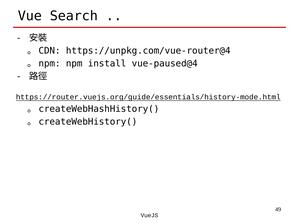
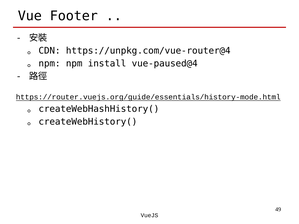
Search: Search -> Footer (74, 16)
